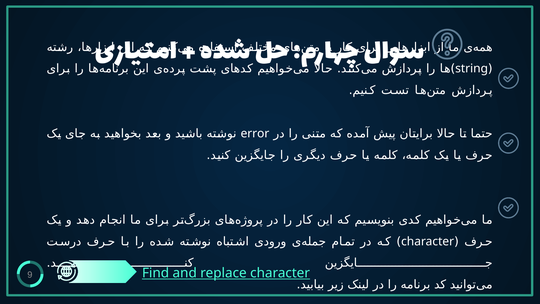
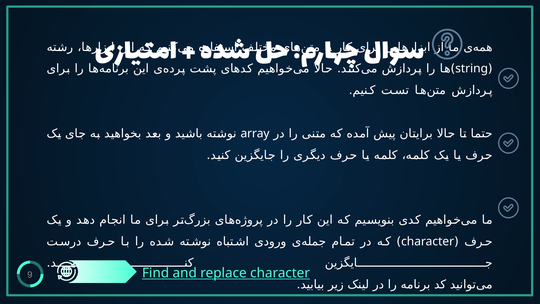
error: error -> array (255, 133)
